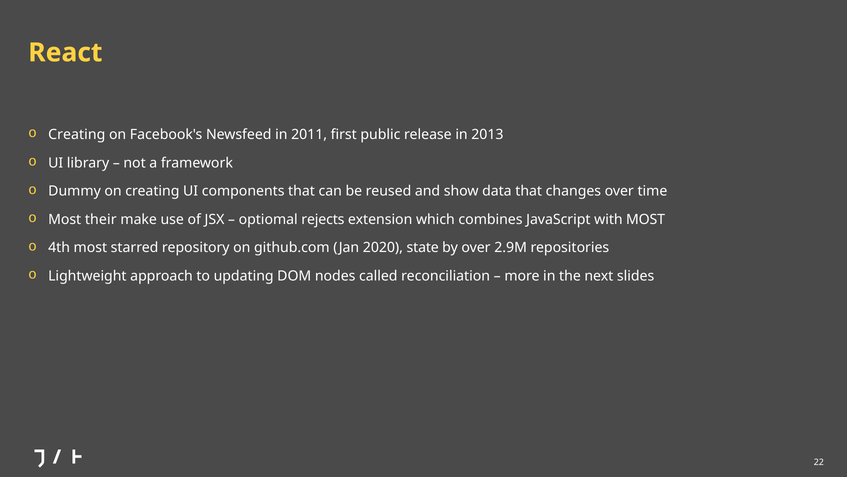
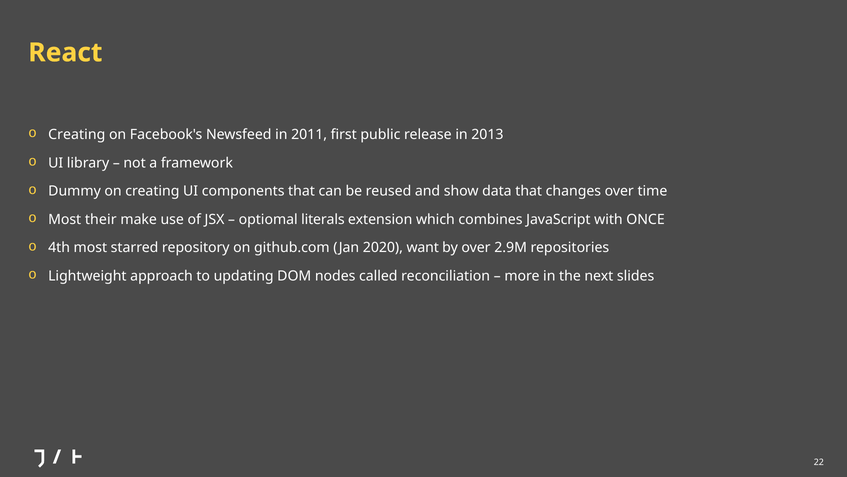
rejects: rejects -> literals (323, 219)
with MOST: MOST -> ONCE (646, 219)
state: state -> want (423, 247)
